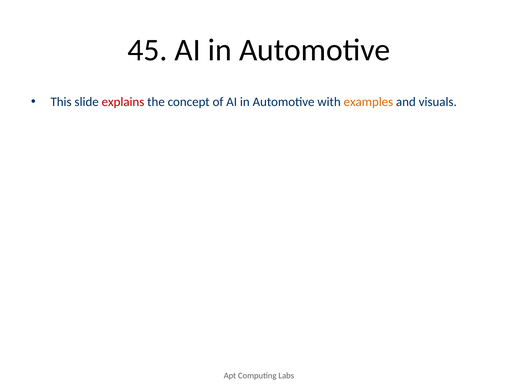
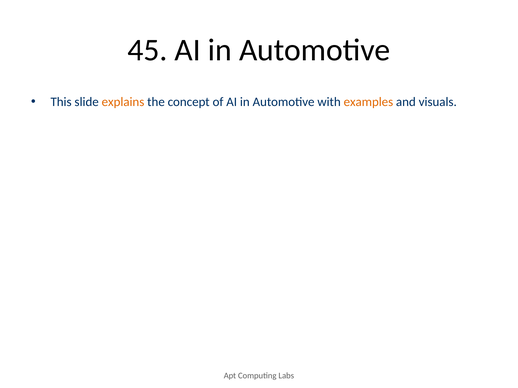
explains colour: red -> orange (123, 102)
